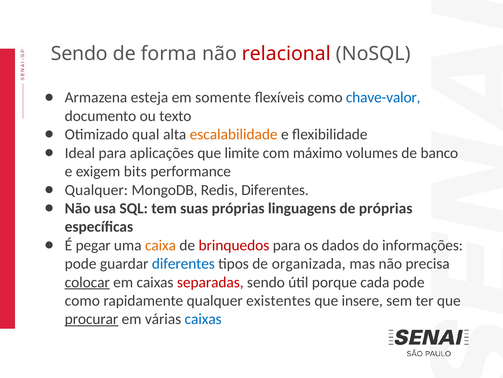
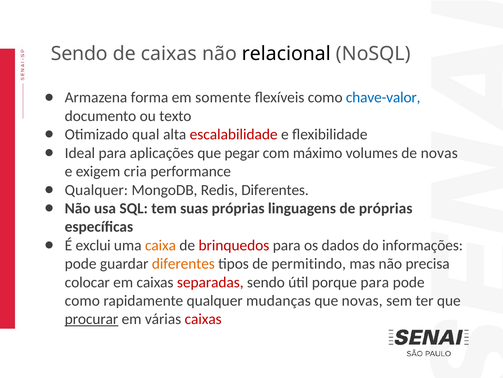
de forma: forma -> caixas (169, 54)
relacional colour: red -> black (286, 54)
esteja: esteja -> forma (149, 97)
escalabilidade colour: orange -> red (234, 134)
limite: limite -> pegar (242, 153)
de banco: banco -> novas (439, 153)
bits: bits -> cria (135, 171)
pegar: pegar -> exclui (93, 245)
diferentes colour: blue -> orange (183, 263)
organizada: organizada -> permitindo (309, 263)
colocar underline: present -> none (87, 282)
porque cada: cada -> para (375, 282)
existentes: existentes -> mudanças (278, 300)
que insere: insere -> novas (362, 300)
caixas colour: blue -> red (203, 319)
